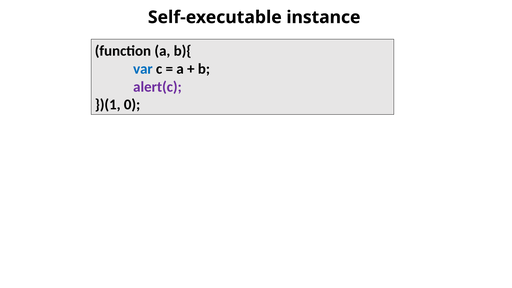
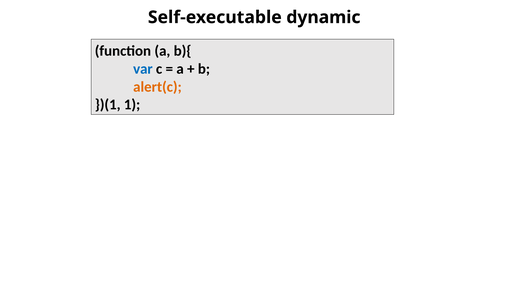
instance: instance -> dynamic (323, 17)
alert(c colour: purple -> orange (157, 87)
0: 0 -> 1 (132, 105)
